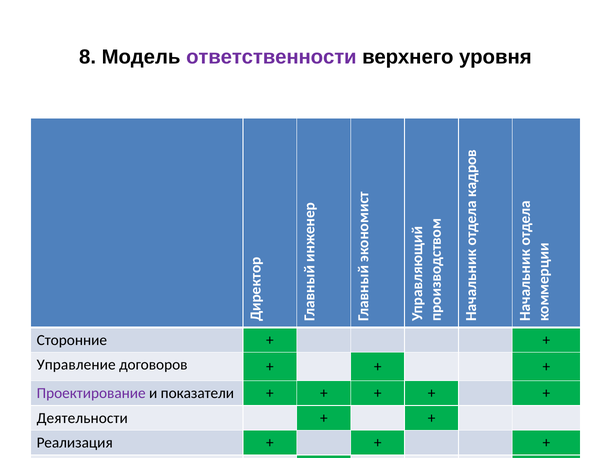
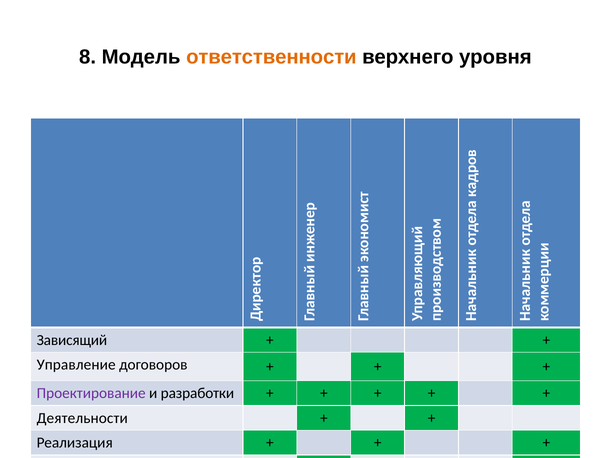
ответственности colour: purple -> orange (271, 57)
Сторонние: Сторонние -> Зависящий (72, 340)
показатели: показатели -> разработки (197, 393)
